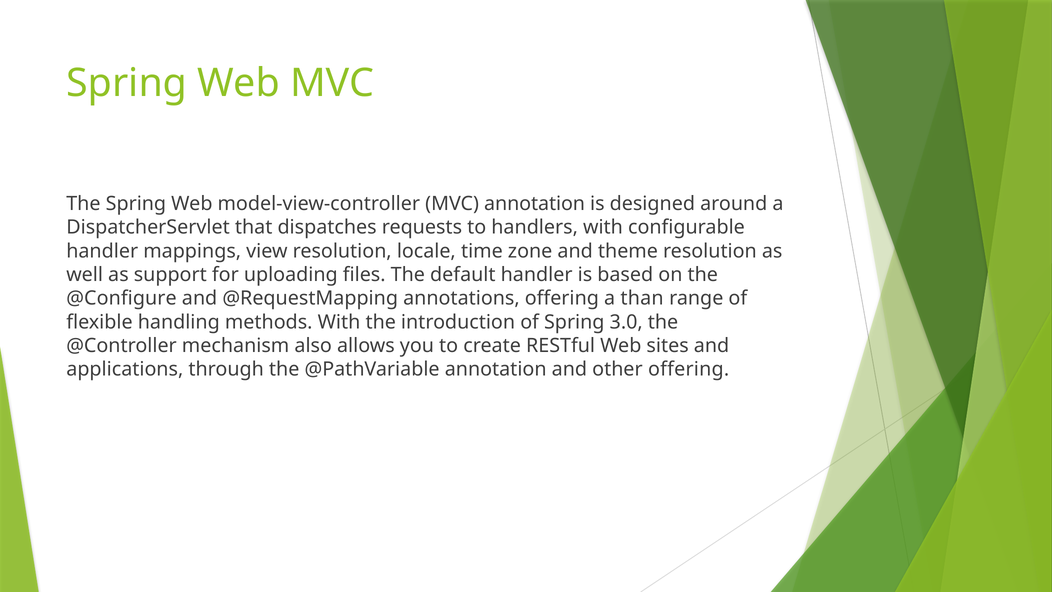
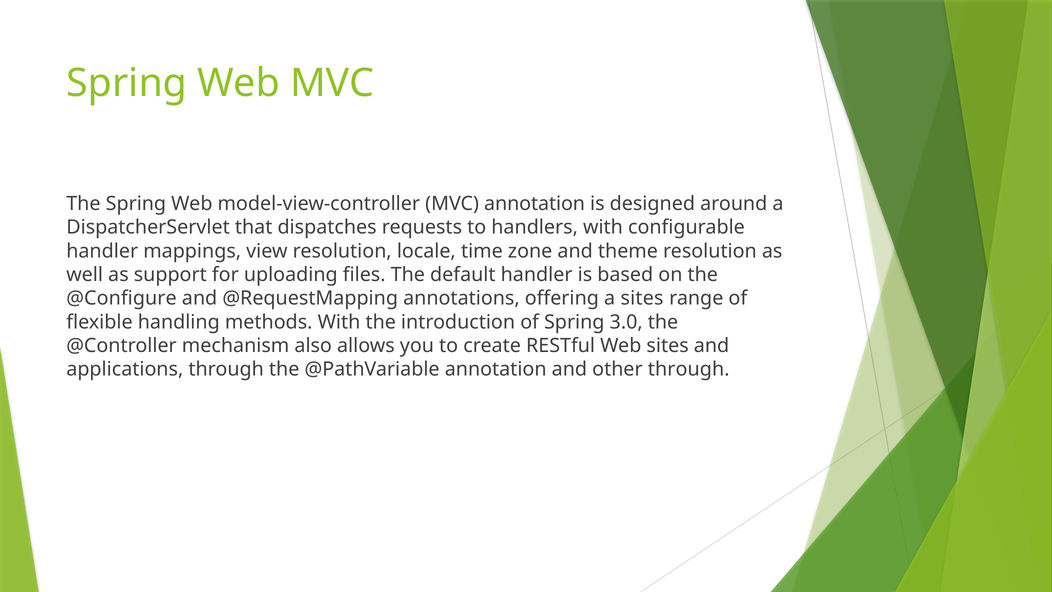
a than: than -> sites (642, 298)
other offering: offering -> through (689, 369)
